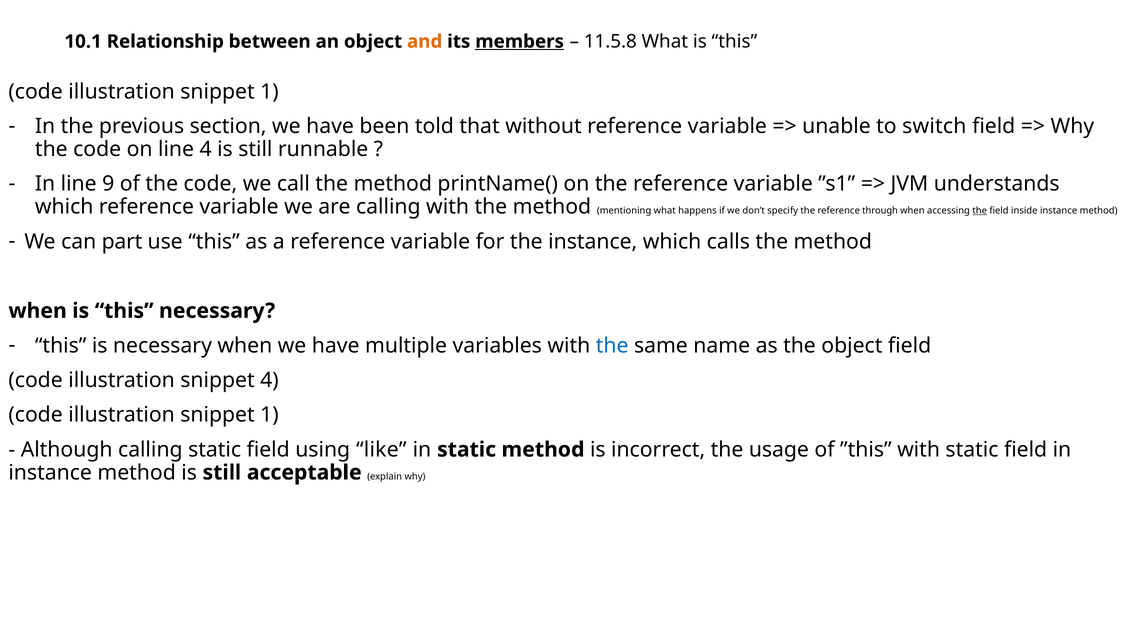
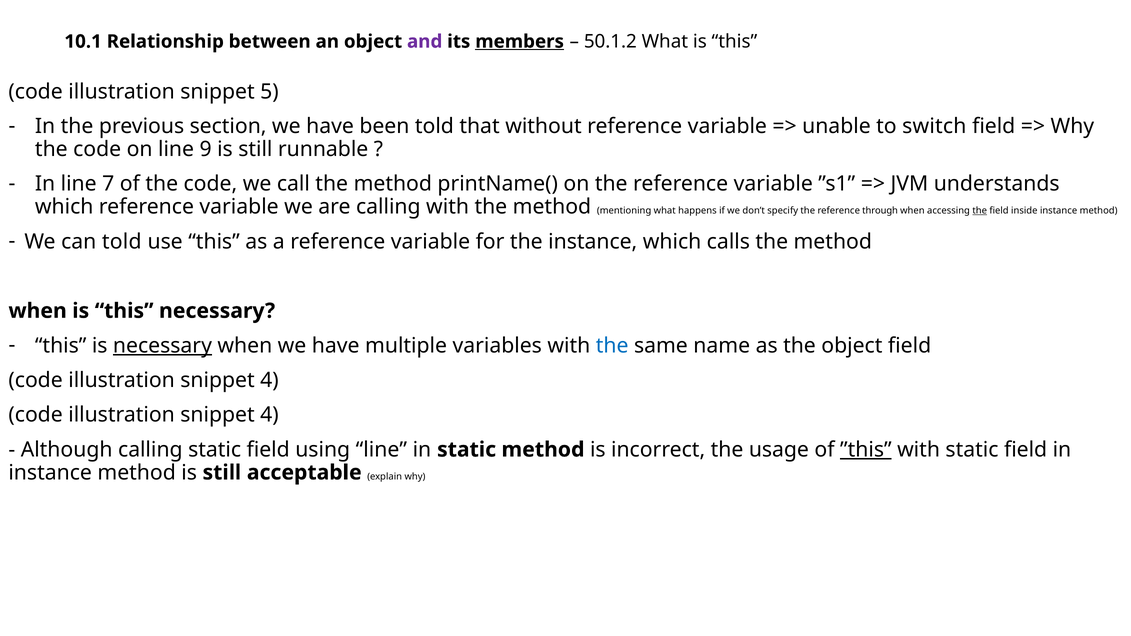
and colour: orange -> purple (425, 42)
11.5.8: 11.5.8 -> 50.1.2 (610, 42)
1: 1 -> 5 (269, 92)
line 4: 4 -> 9 (206, 149)
9: 9 -> 7 (108, 184)
can part: part -> told (122, 242)
necessary underline: none -> present (162, 346)
1: 1 -> 4 (269, 415)
using like: like -> line (381, 450)
”this underline: none -> present (866, 450)
